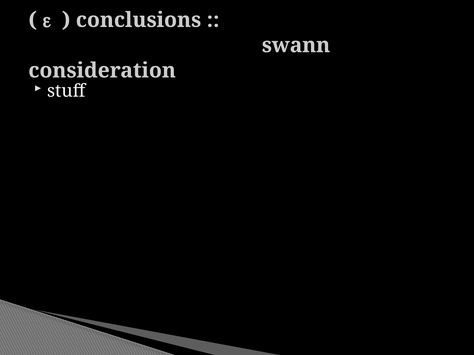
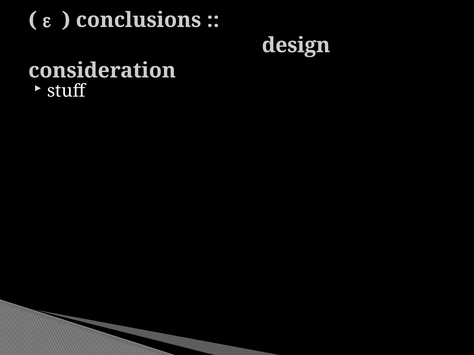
swann: swann -> design (296, 45)
